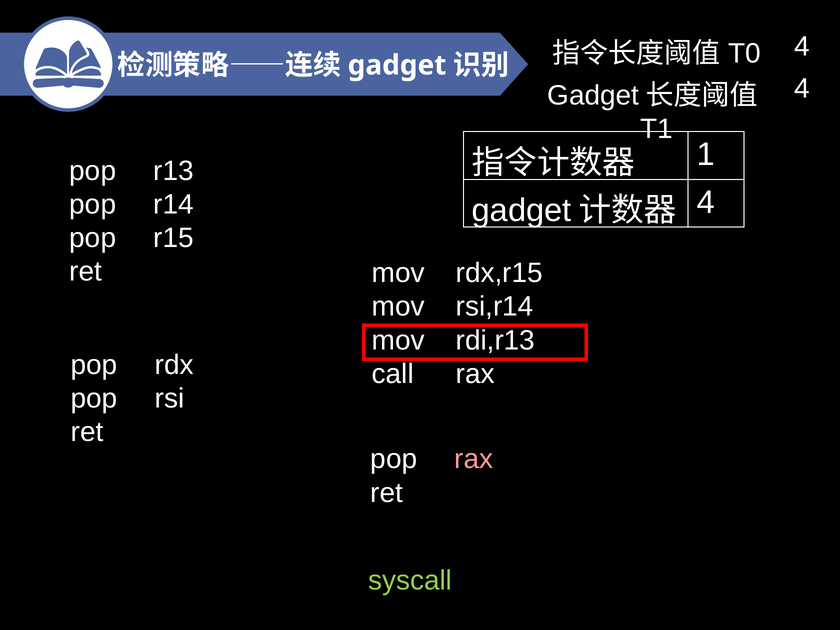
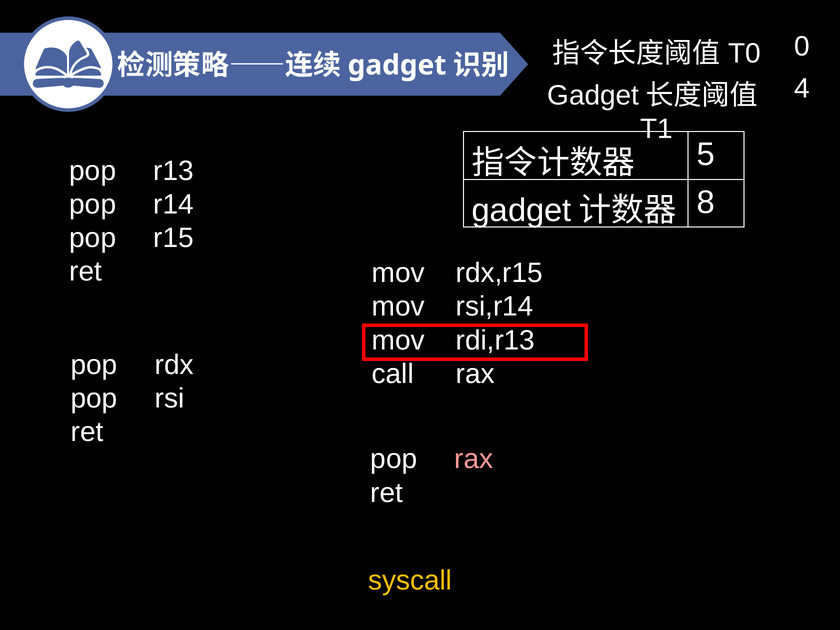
4: 4 -> 0 (802, 46)
1: 1 -> 5 (706, 155)
4: 4 -> 8 (706, 202)
syscall colour: light green -> yellow (410, 580)
